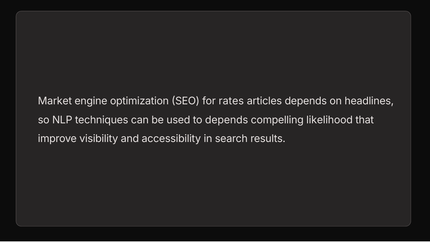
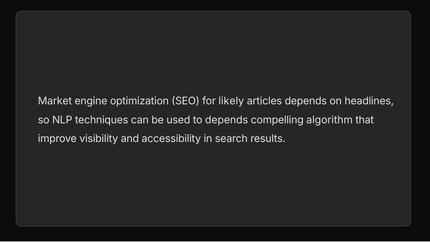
rates: rates -> likely (231, 101)
likelihood: likelihood -> algorithm (330, 120)
